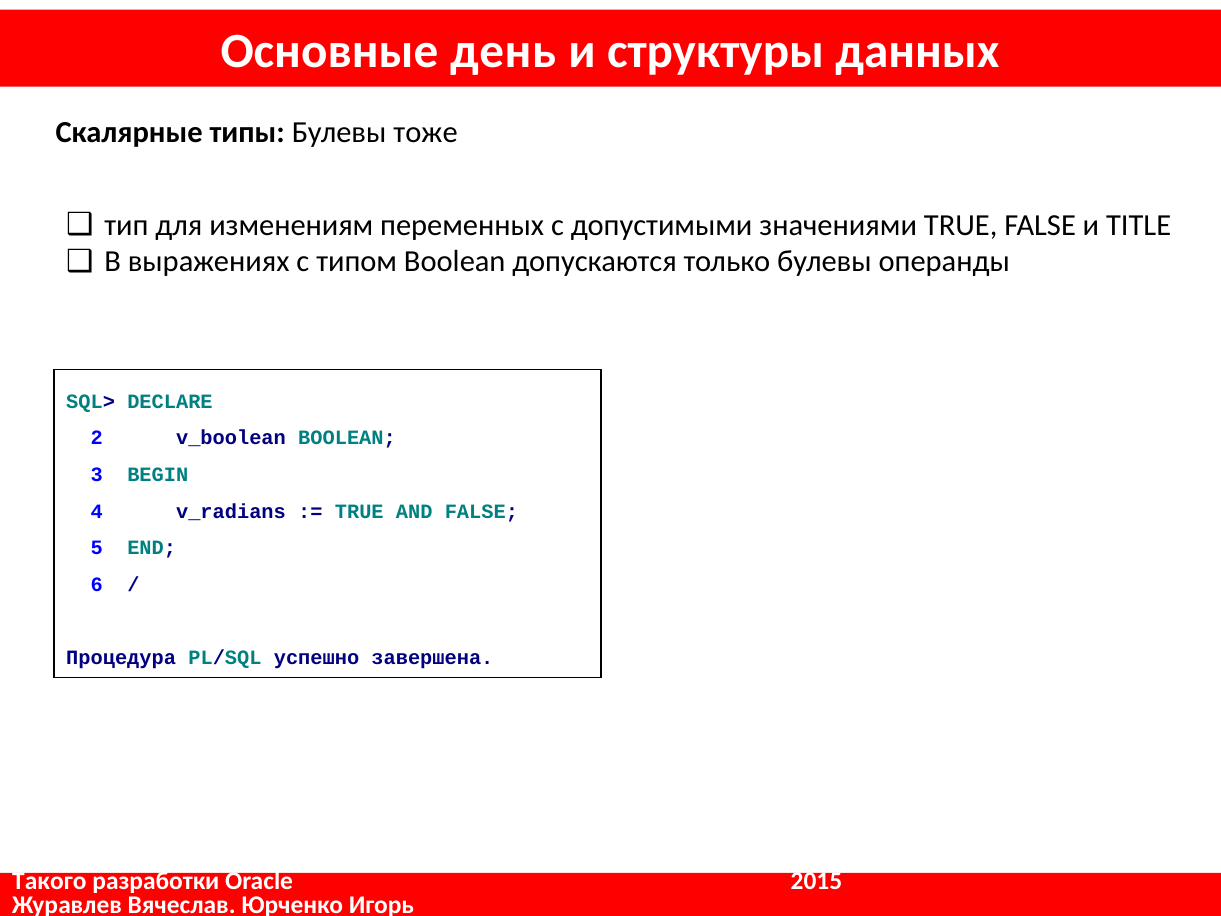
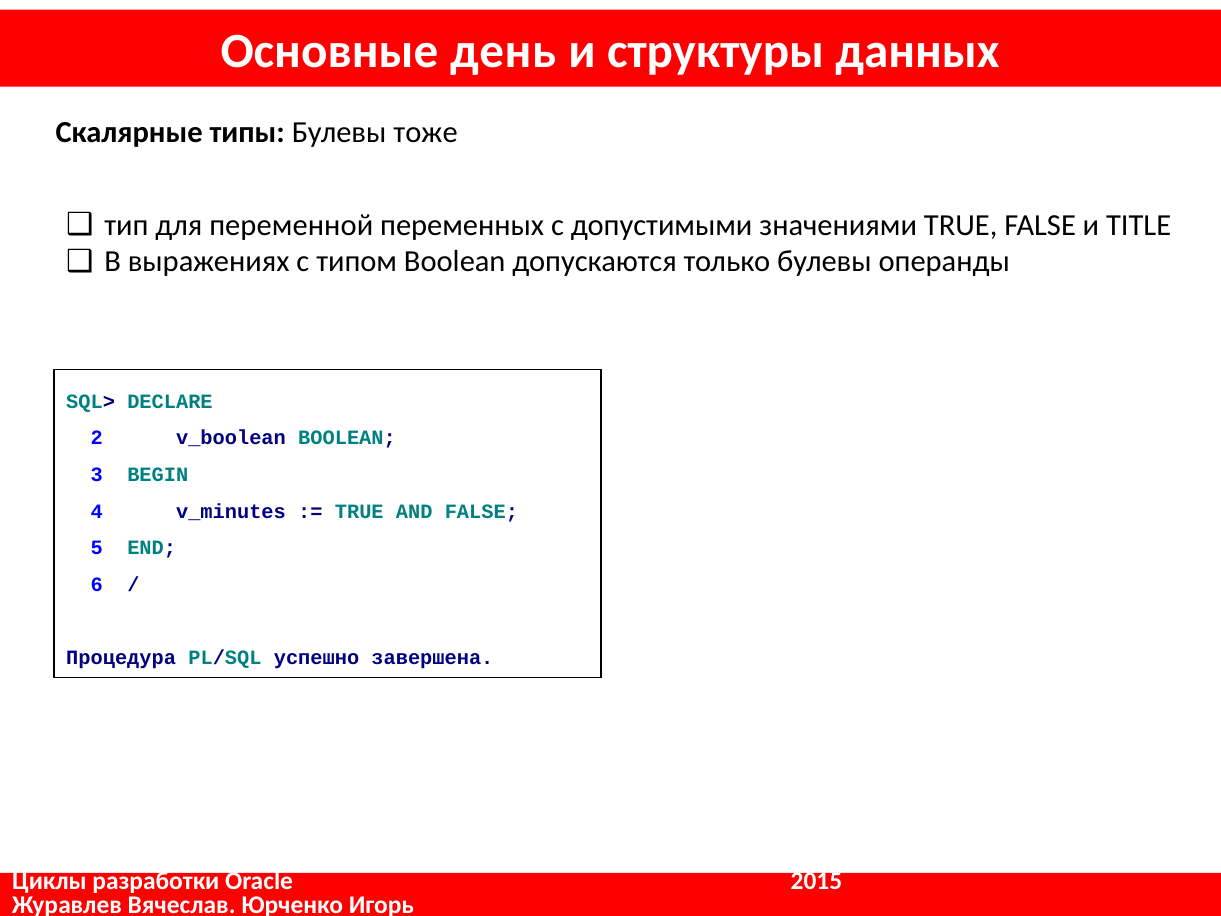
изменениям: изменениям -> переменной (291, 225)
v_radians: v_radians -> v_minutes (231, 511)
Такого: Такого -> Циклы (49, 881)
